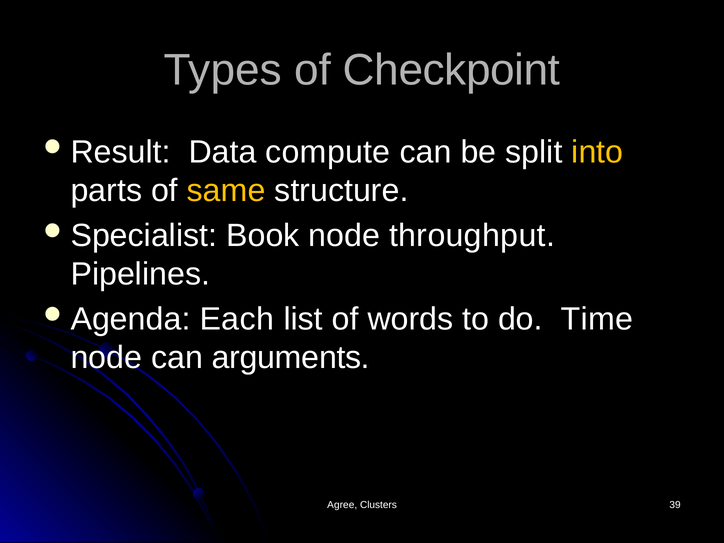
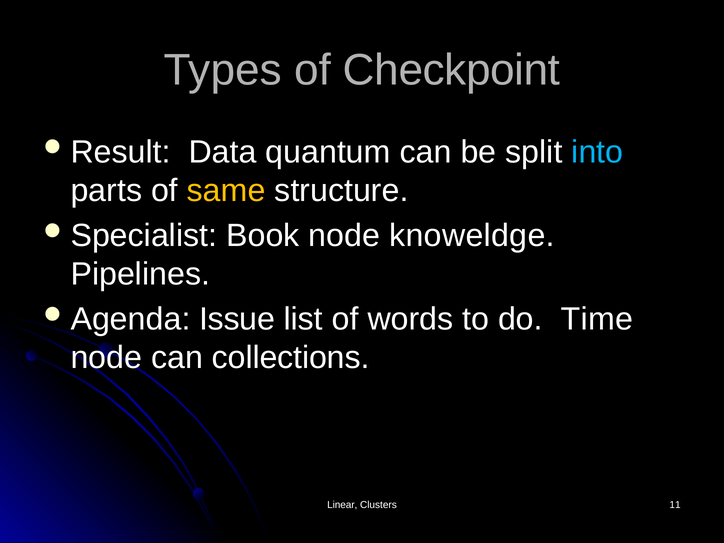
compute: compute -> quantum (328, 152)
into colour: yellow -> light blue (597, 152)
throughput: throughput -> knoweldge (472, 236)
Each: Each -> Issue (237, 319)
arguments: arguments -> collections (291, 358)
Agree: Agree -> Linear (342, 505)
39: 39 -> 11 (675, 505)
